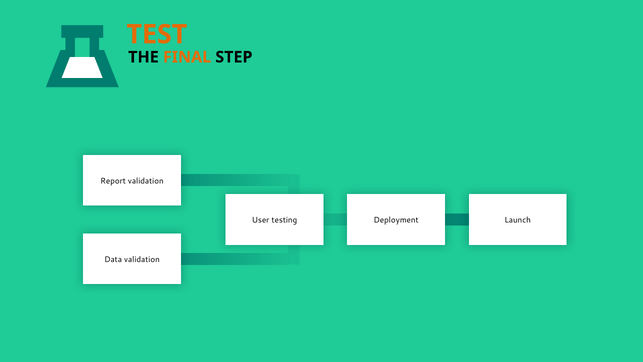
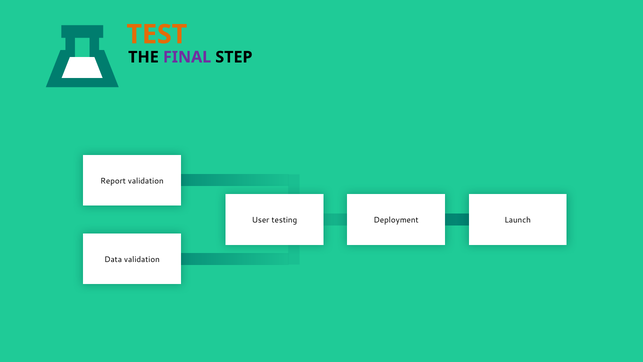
FINAL colour: orange -> purple (187, 57)
